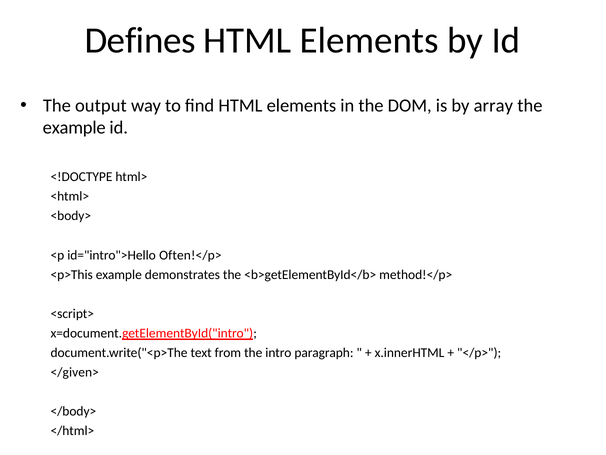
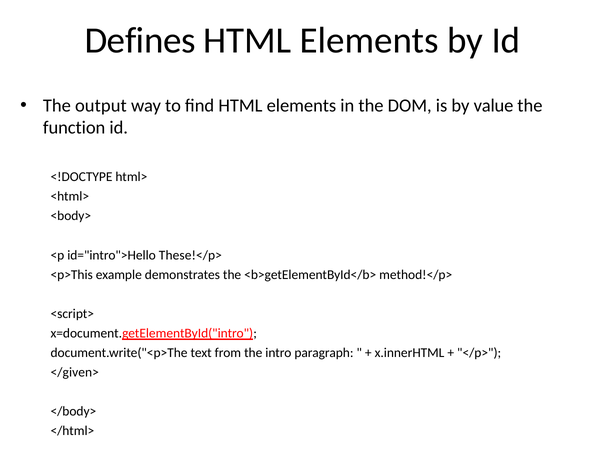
array: array -> value (493, 105)
example: example -> function (74, 128)
Often!</p>: Often!</p> -> These!</p> (190, 255)
